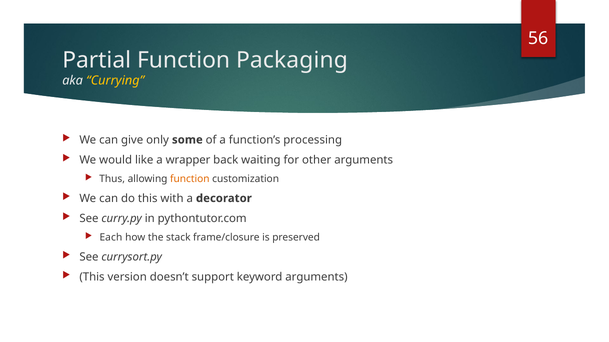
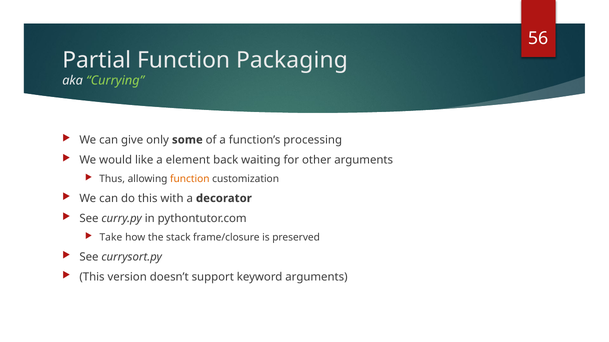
Currying colour: yellow -> light green (115, 81)
wrapper: wrapper -> element (188, 160)
Each: Each -> Take (111, 238)
